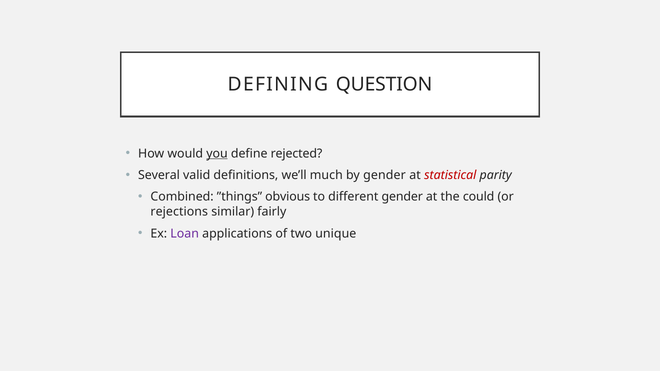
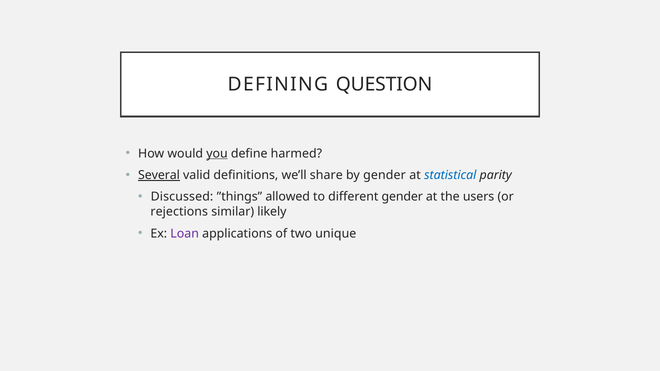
rejected: rejected -> harmed (296, 154)
Several underline: none -> present (159, 175)
much: much -> share (326, 175)
statistical colour: red -> blue (450, 175)
Combined: Combined -> Discussed (182, 197)
obvious: obvious -> allowed (288, 197)
could: could -> users (479, 197)
fairly: fairly -> likely (272, 212)
